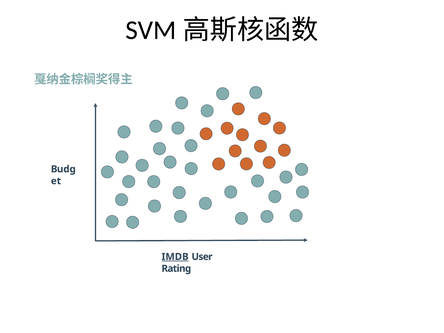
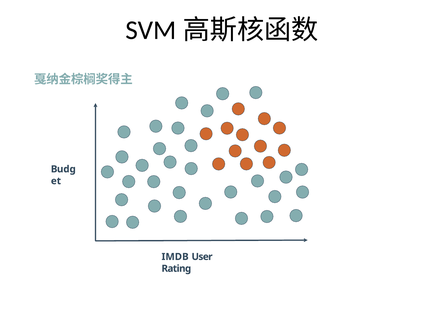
IMDB underline: present -> none (175, 257)
